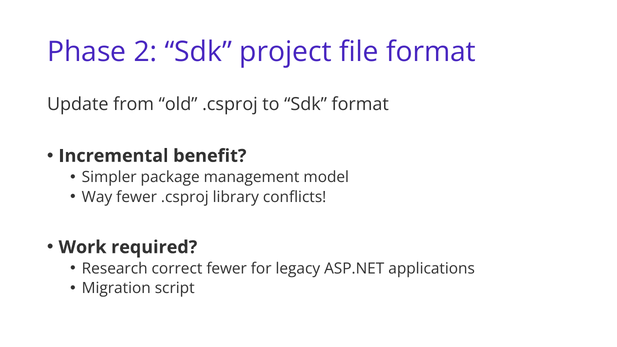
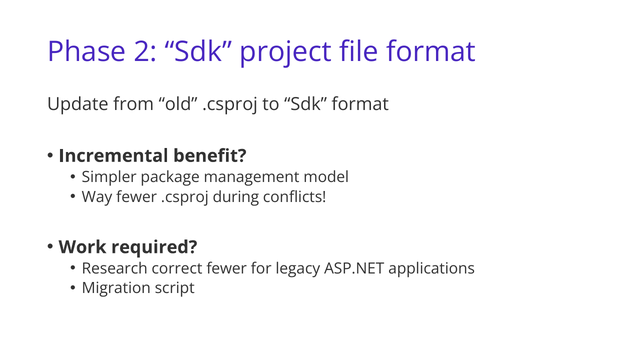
library: library -> during (236, 197)
